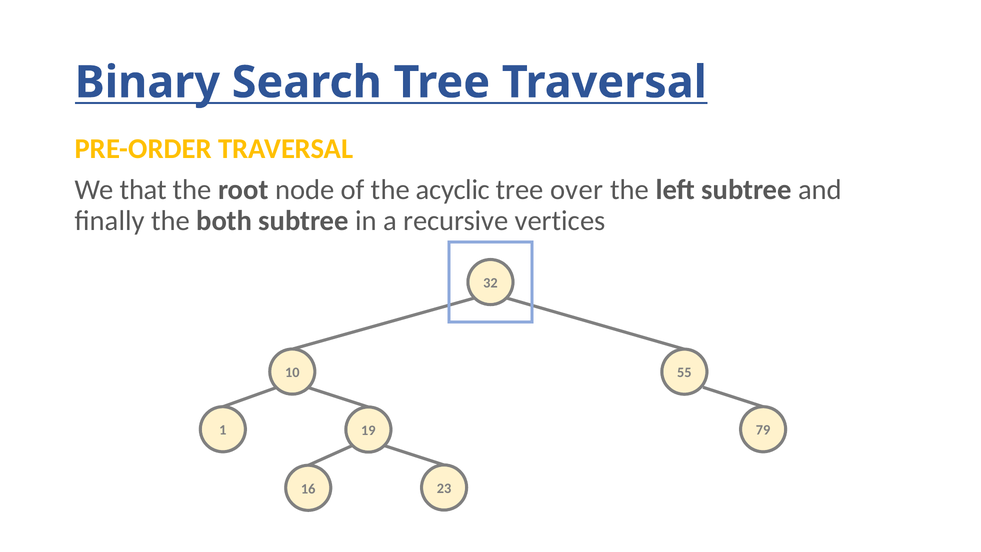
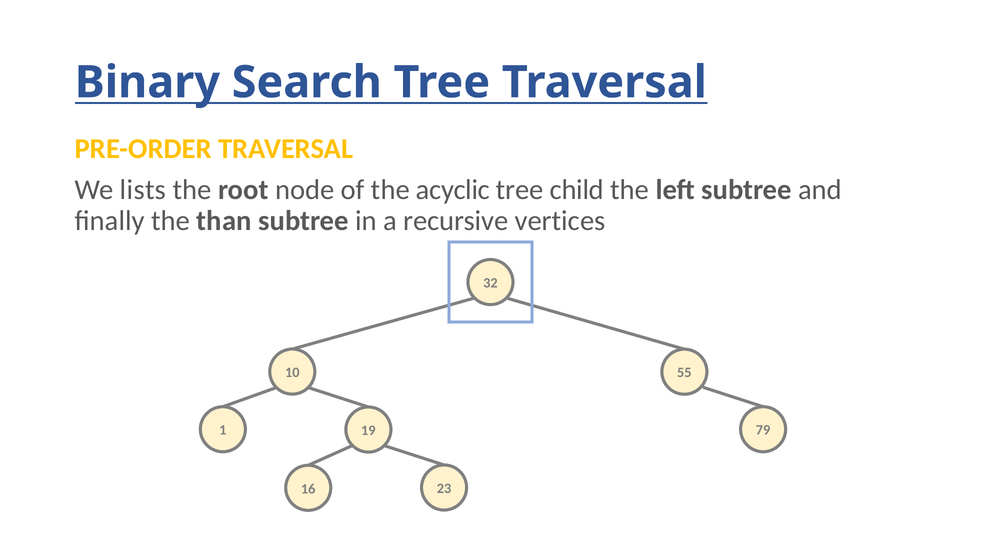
that: that -> lists (143, 190)
over: over -> child (577, 190)
both: both -> than (224, 221)
